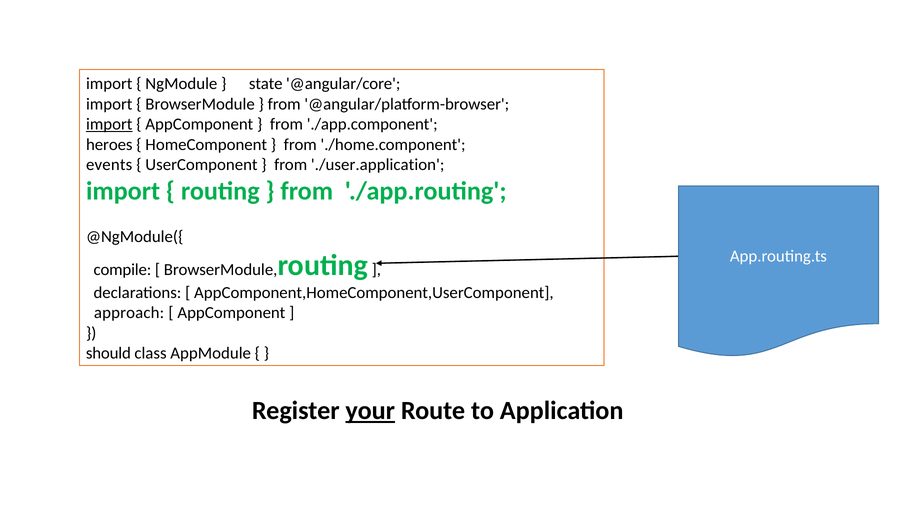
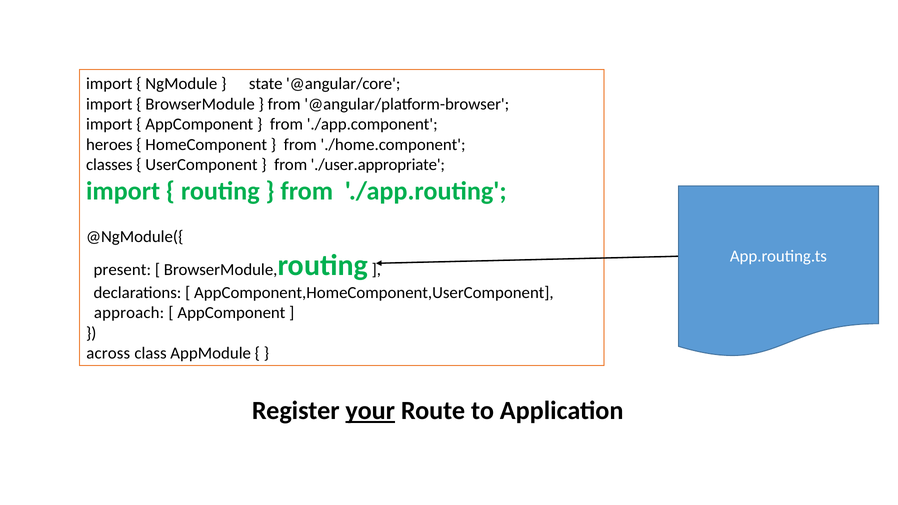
import underline: present -> none (109, 124)
events: events -> classes (109, 165)
./user.application: ./user.application -> ./user.appropriate (378, 165)
compile: compile -> present (122, 270)
should: should -> across (108, 353)
